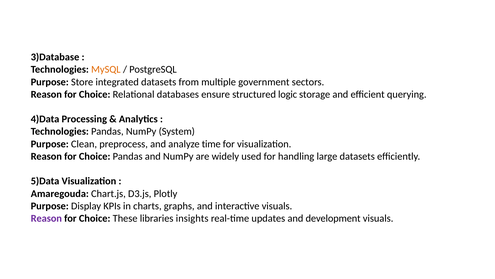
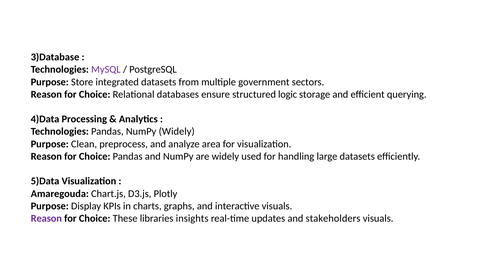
MySQL colour: orange -> purple (106, 69)
NumPy System: System -> Widely (177, 131)
time: time -> area (211, 144)
development: development -> stakeholders (333, 218)
